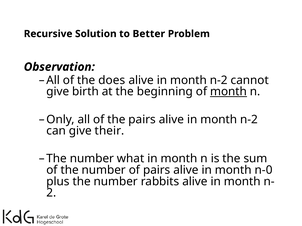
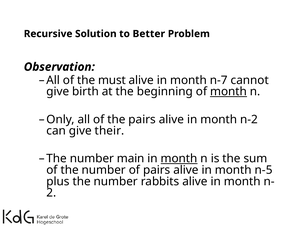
does: does -> must (112, 80)
n-2: n-2 -> n-7 (219, 80)
what: what -> main (131, 159)
month underline: none -> present (179, 159)
n-0: n-0 -> n-5 (264, 170)
